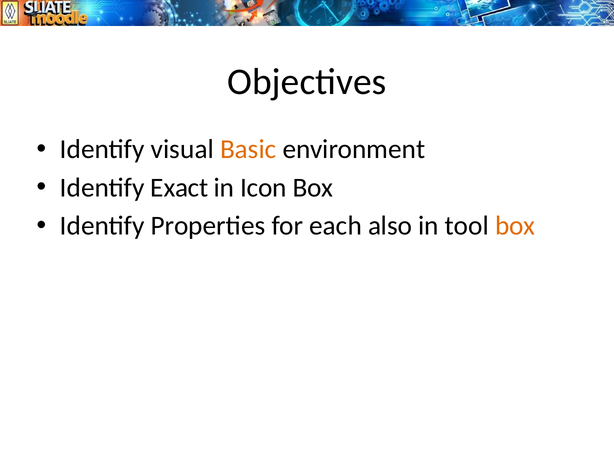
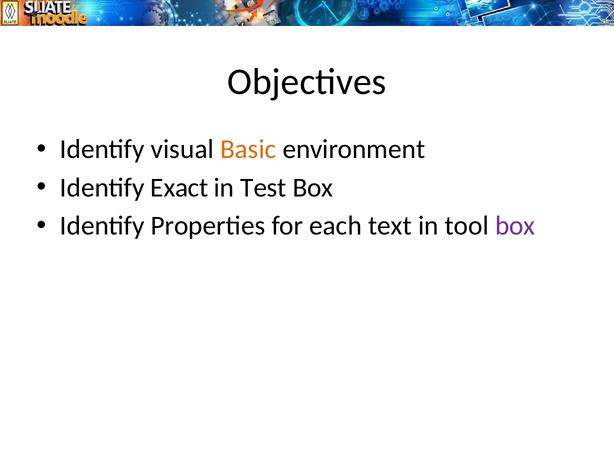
Icon: Icon -> Test (263, 187)
also: also -> text (390, 226)
box colour: orange -> purple (515, 226)
